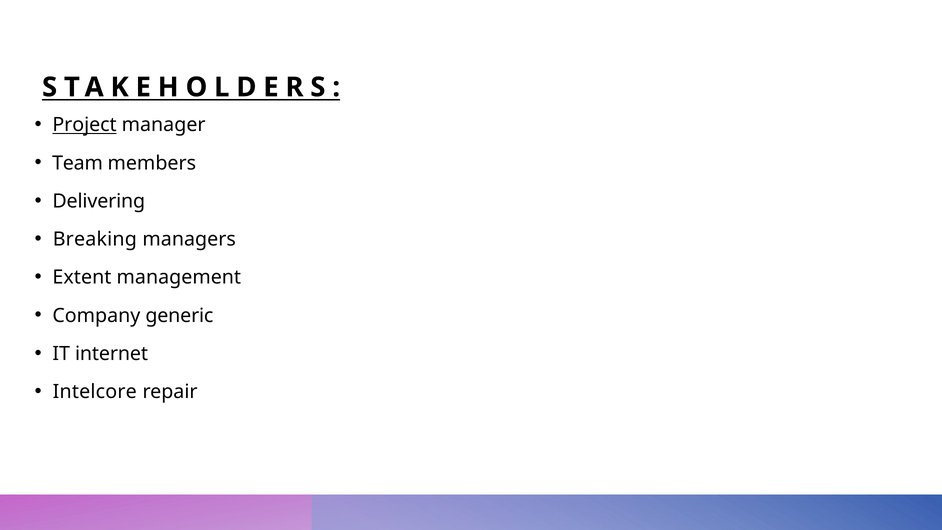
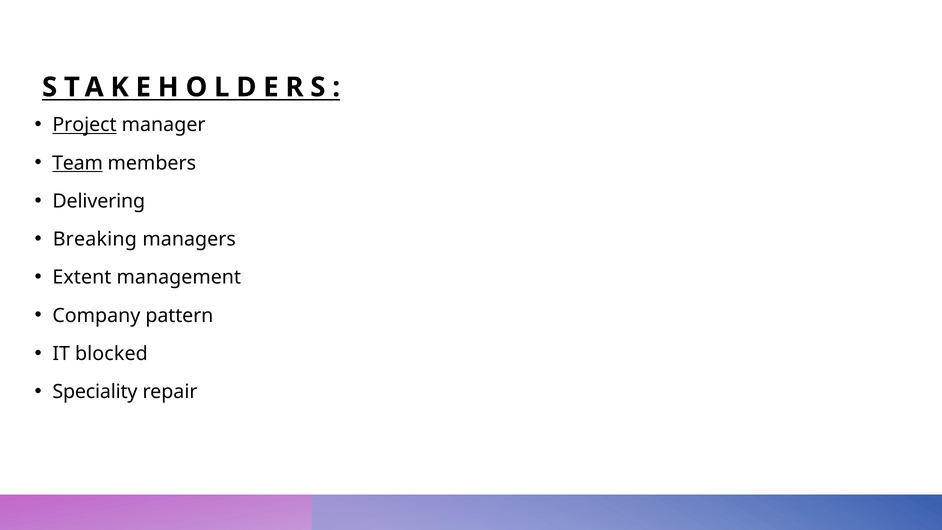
Team underline: none -> present (78, 163)
generic: generic -> pattern (179, 315)
internet: internet -> blocked (111, 354)
Intelcore: Intelcore -> Speciality (95, 392)
